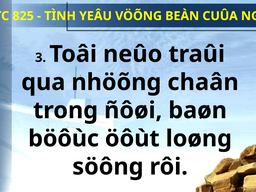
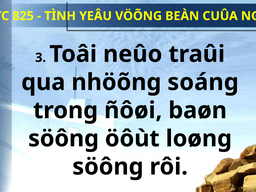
chaân: chaân -> soáng (203, 82)
böôùc: böôùc -> söông (64, 139)
